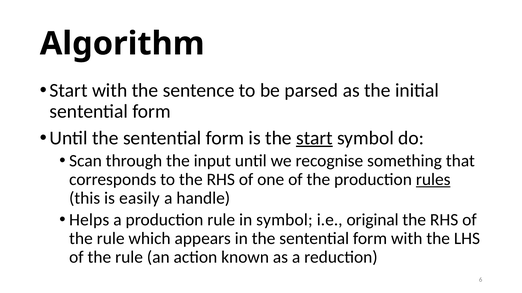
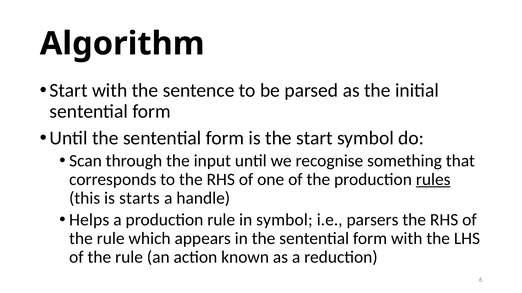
start underline: present -> none (314, 138)
easily: easily -> starts (139, 199)
original: original -> parsers (372, 220)
